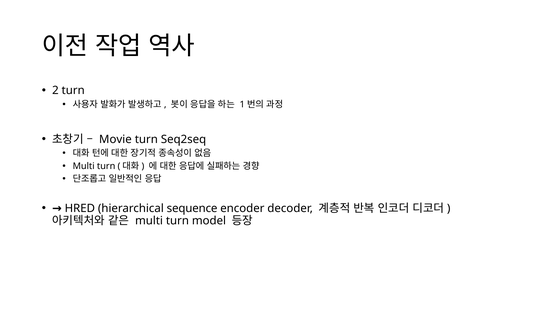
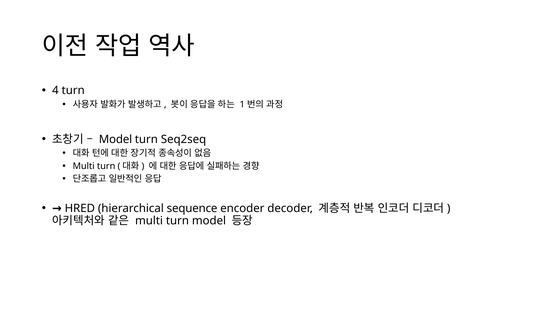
2: 2 -> 4 (55, 90)
Movie: Movie -> Model (116, 139)
